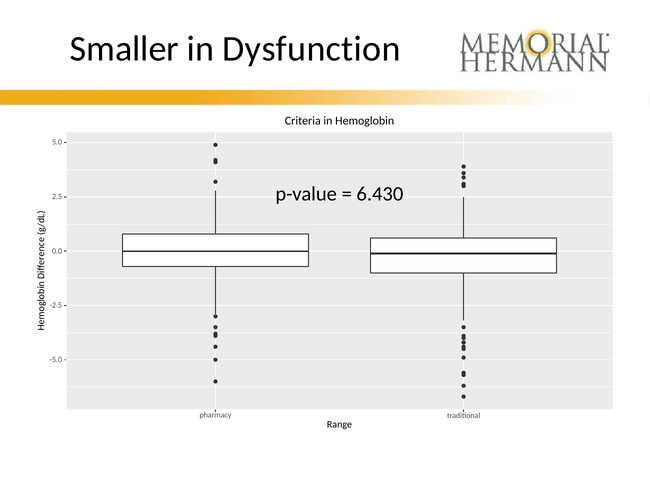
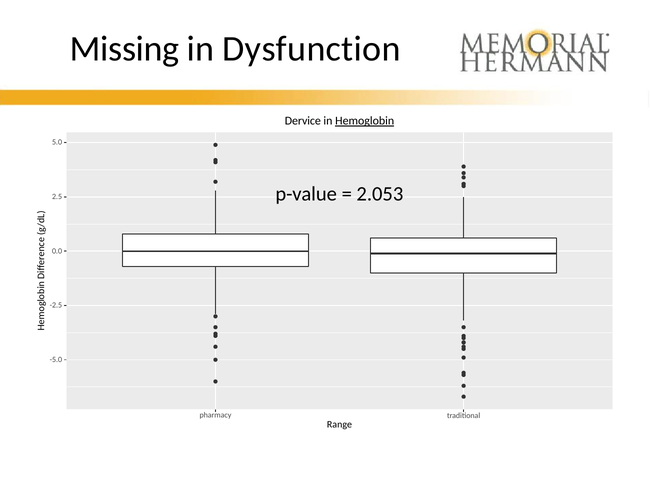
Smaller: Smaller -> Missing (125, 49)
Criteria: Criteria -> Dervice (303, 121)
Hemoglobin underline: none -> present (365, 121)
6.430: 6.430 -> 2.053 (380, 194)
